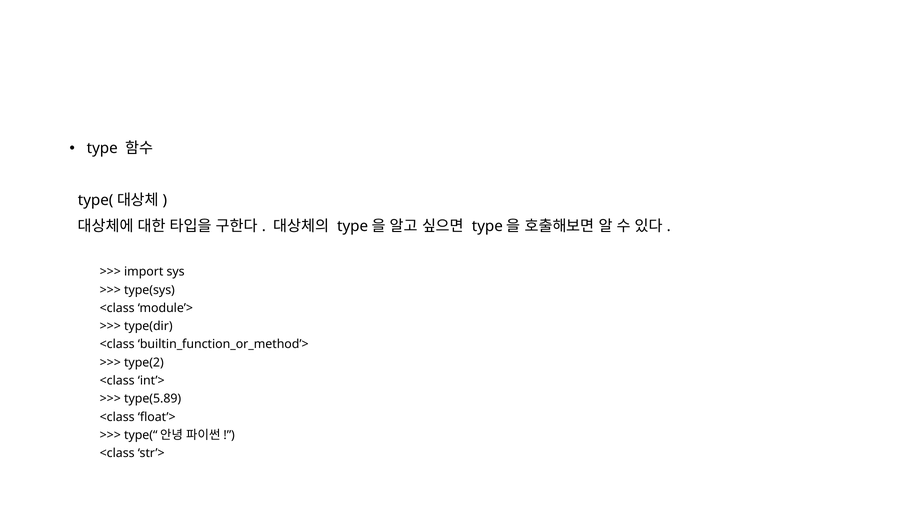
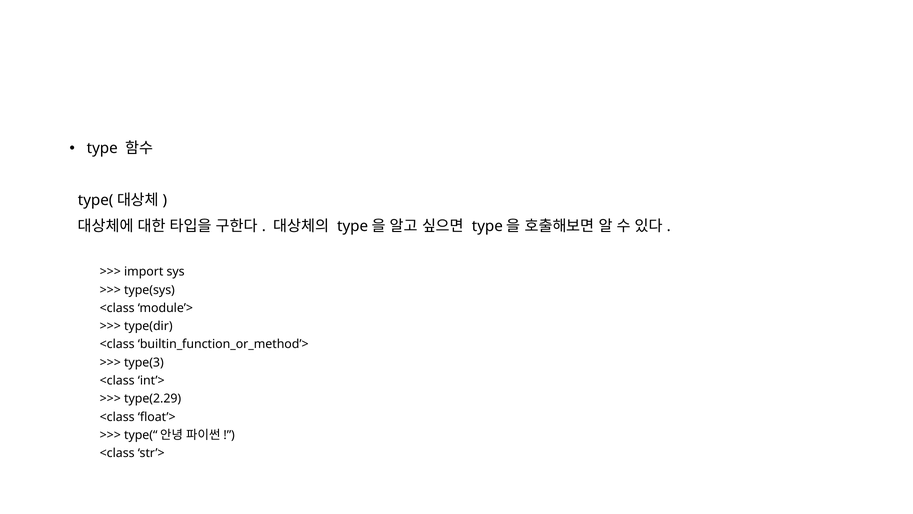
type(2: type(2 -> type(3 (144, 362)
type(5.89: type(5.89 -> type(2.29 (153, 398)
